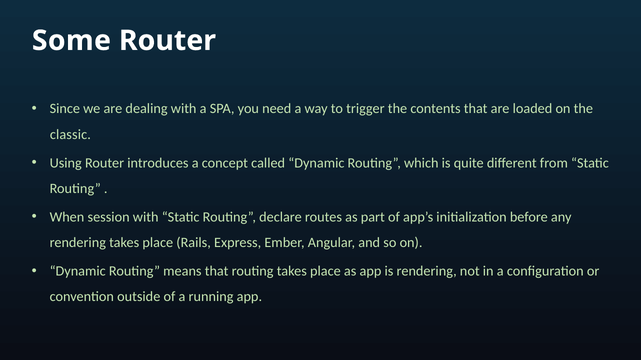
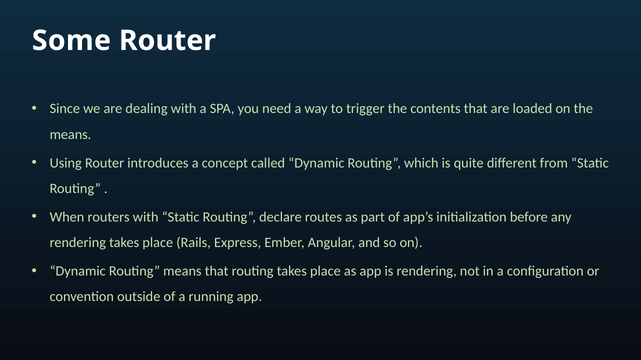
classic: classic -> means (70, 135)
session: session -> routers (109, 217)
